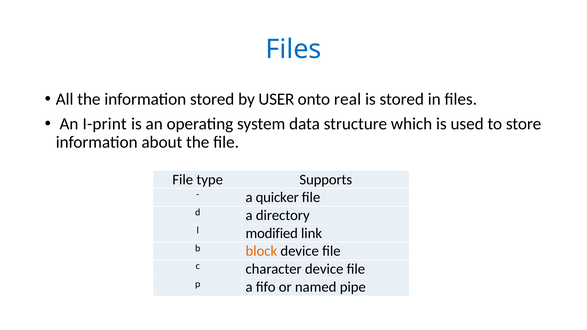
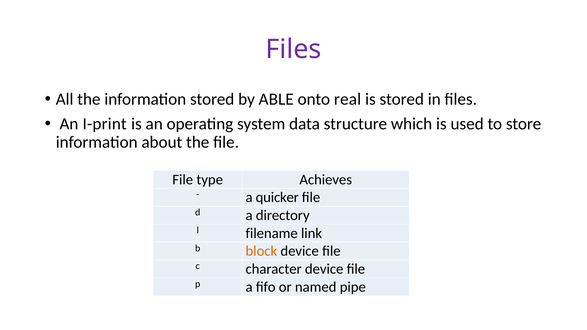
Files colour: blue -> purple (293, 49)
USER: USER -> ABLE (276, 99)
Supports: Supports -> Achieves (326, 180)
modified: modified -> filename (272, 233)
